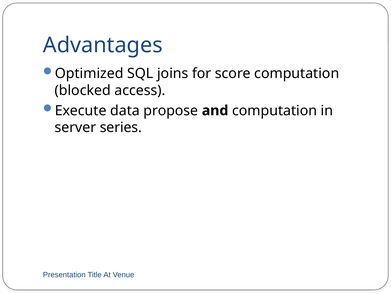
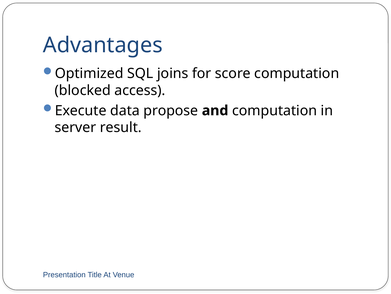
series: series -> result (121, 127)
